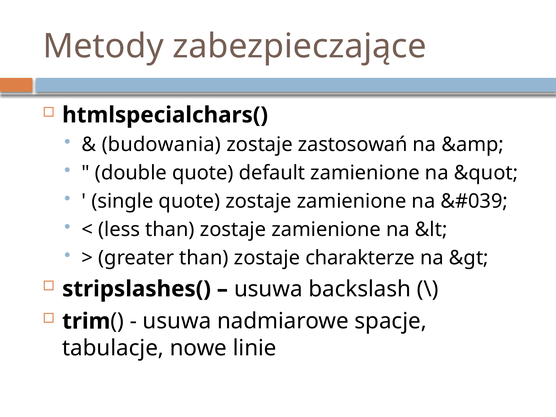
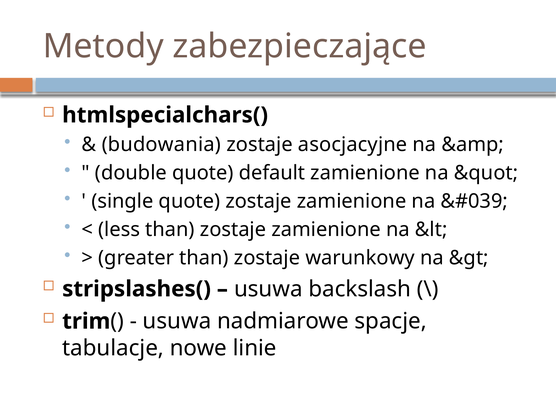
zastosowań: zastosowań -> asocjacyjne (353, 145)
charakterze: charakterze -> warunkowy (360, 258)
